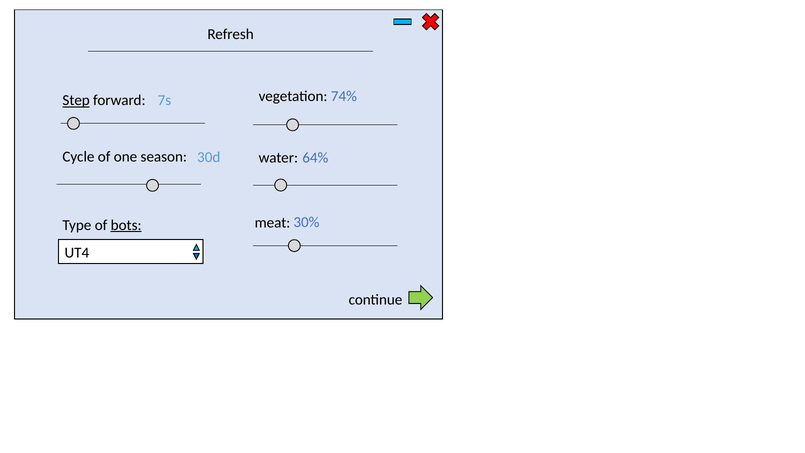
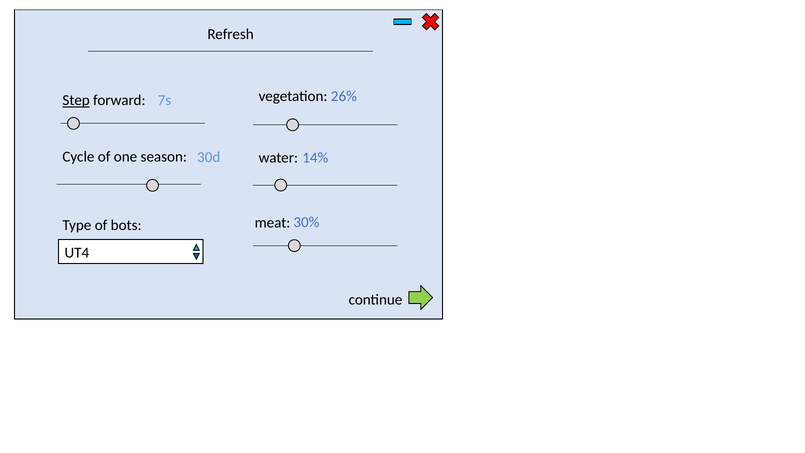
74%: 74% -> 26% (344, 96)
64%: 64% -> 14% (315, 158)
bots underline: present -> none (126, 225)
